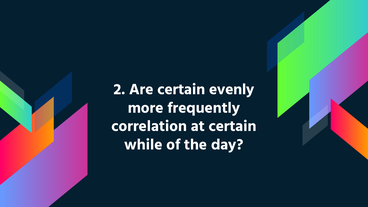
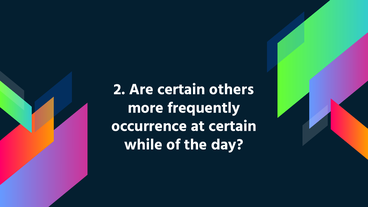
evenly: evenly -> others (232, 89)
correlation: correlation -> occurrence (149, 126)
